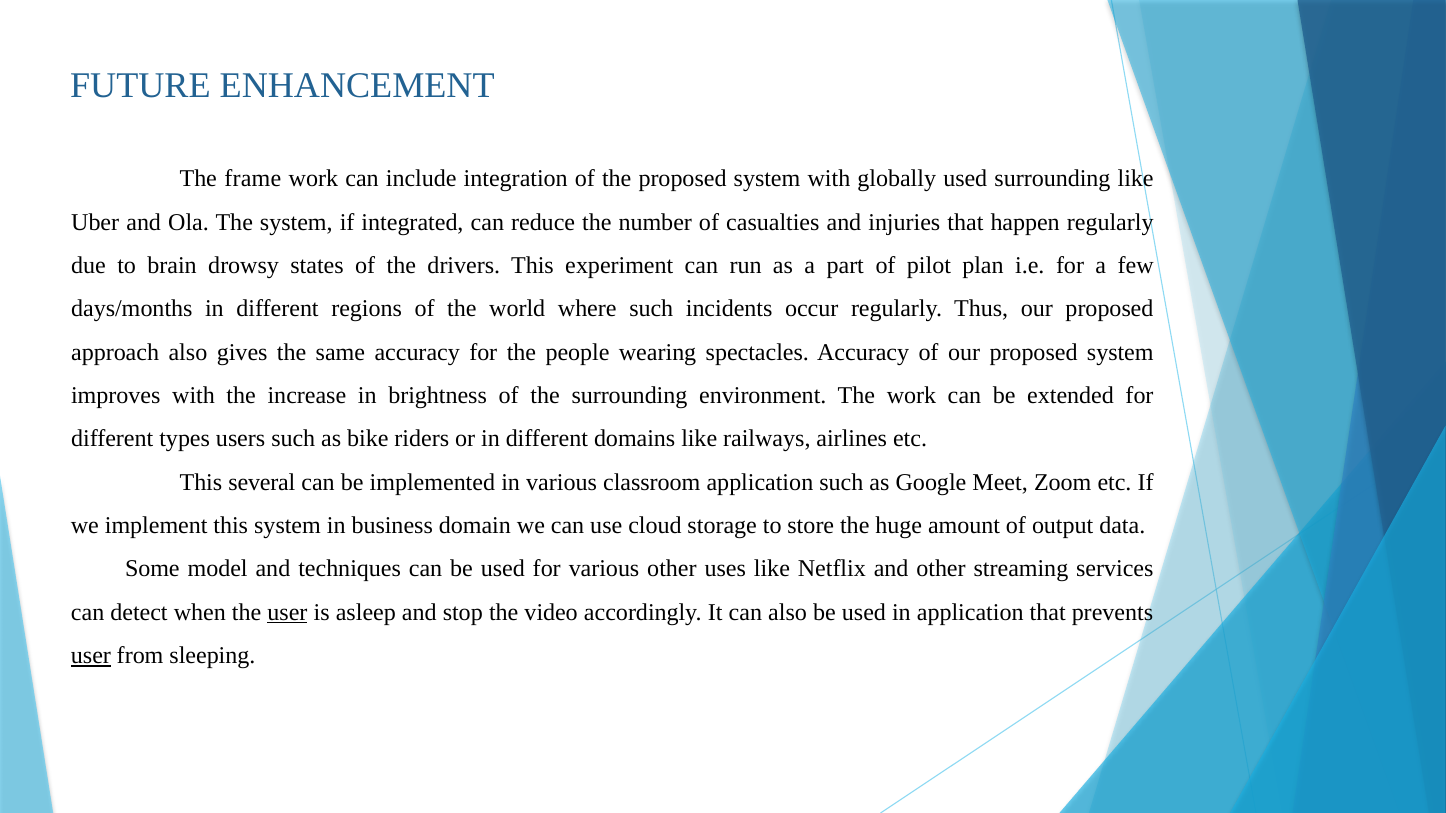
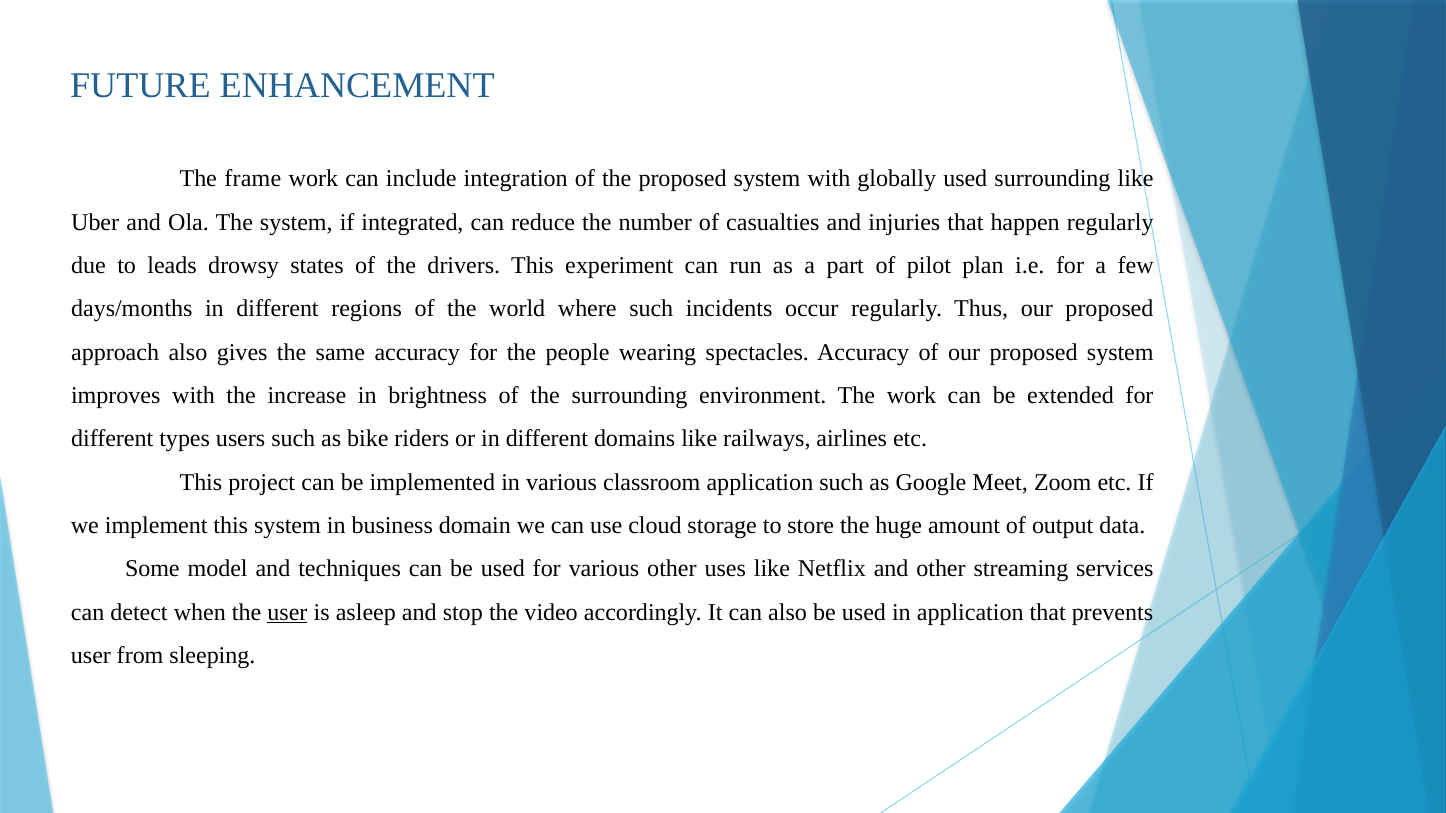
brain: brain -> leads (172, 266)
several: several -> project (262, 483)
user underline: present -> none (91, 656)
